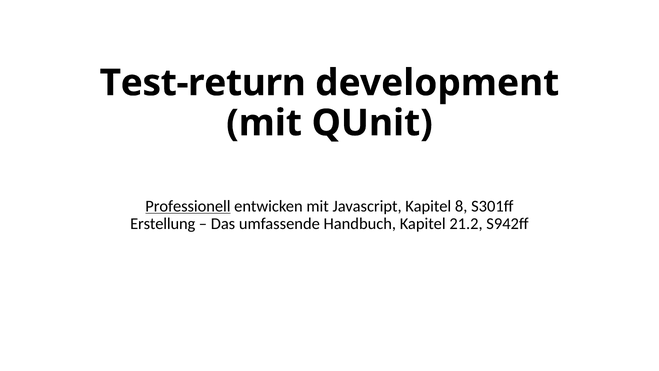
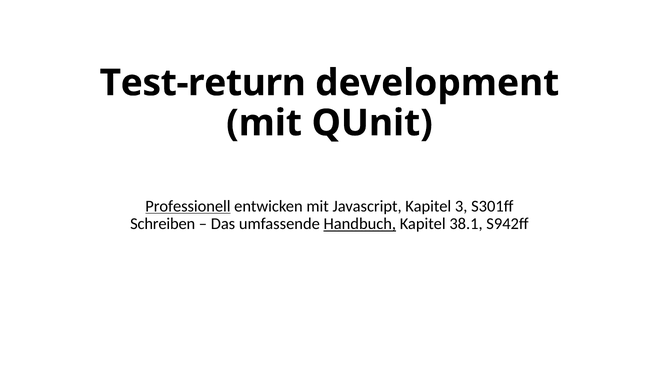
8: 8 -> 3 (461, 206)
Erstellung: Erstellung -> Schreiben (163, 224)
Handbuch underline: none -> present (360, 224)
21.2: 21.2 -> 38.1 (466, 224)
